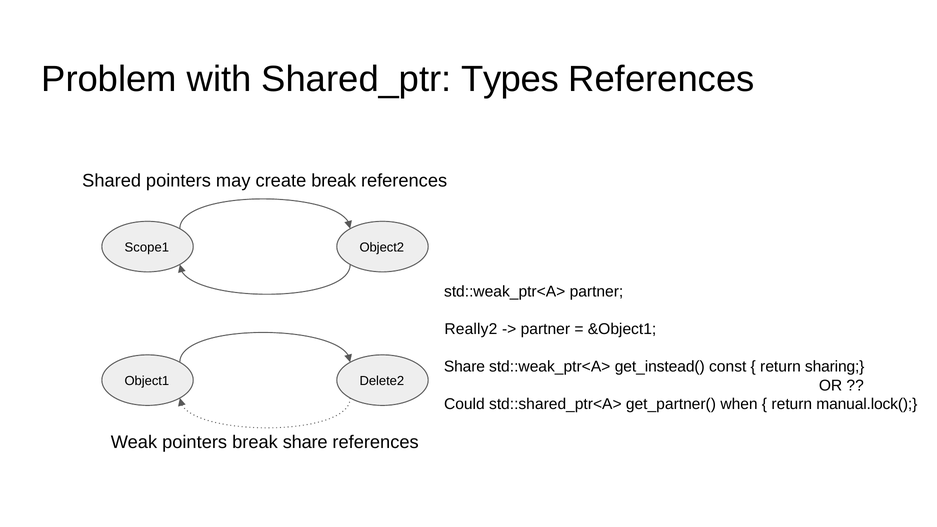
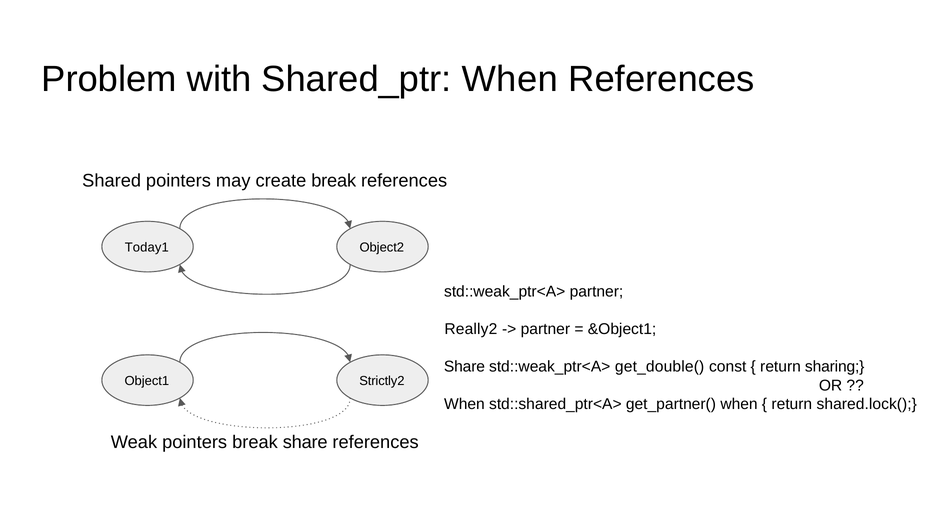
Shared_ptr Types: Types -> When (510, 79)
Scope1: Scope1 -> Today1 (147, 248)
get_instead(: get_instead( -> get_double( (660, 367)
Delete2: Delete2 -> Strictly2 (382, 381)
Could: Could -> When (464, 404)
manual.lock(: manual.lock( -> shared.lock( (867, 404)
